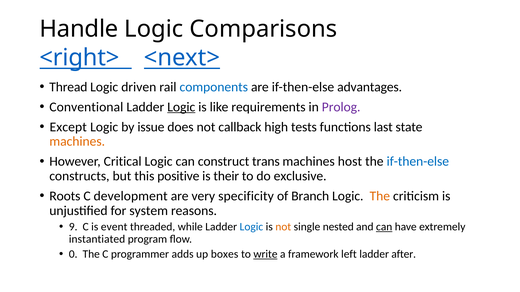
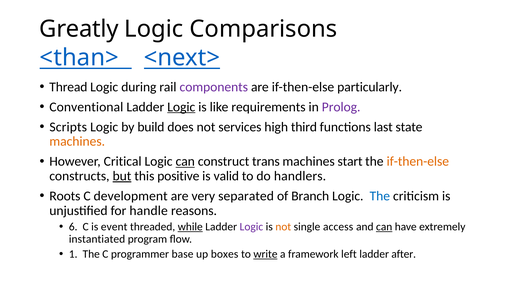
Handle: Handle -> Greatly (79, 29)
<right>: <right> -> <than> (79, 58)
driven: driven -> during (139, 87)
components colour: blue -> purple (214, 87)
advantages: advantages -> particularly (370, 87)
Except: Except -> Scripts (68, 127)
issue: issue -> build (151, 127)
callback: callback -> services (240, 127)
tests: tests -> third (304, 127)
can underline: none -> present (185, 162)
host: host -> start (350, 162)
if-then-else colour: blue -> orange (418, 162)
but underline: none -> present (122, 176)
their: their -> valid (226, 176)
exclusive: exclusive -> handlers (300, 176)
specificity: specificity -> separated (246, 196)
The colour: orange -> blue (380, 196)
system: system -> handle (149, 211)
9: 9 -> 6 (73, 227)
while underline: none -> present (190, 227)
Logic colour: blue -> purple (251, 227)
nested: nested -> access (338, 227)
0: 0 -> 1 (73, 254)
adds: adds -> base (183, 254)
